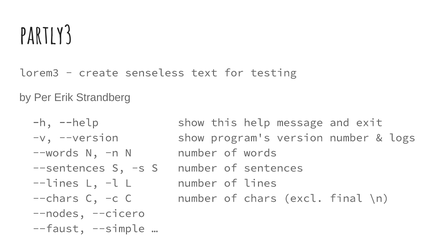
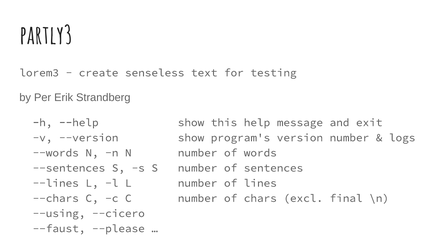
--nodes: --nodes -> --using (59, 214)
--simple: --simple -> --please (118, 229)
